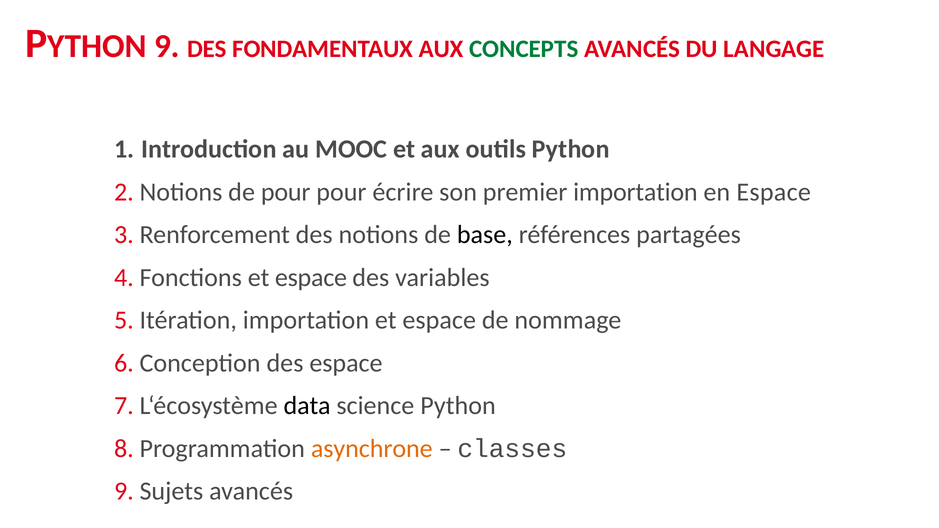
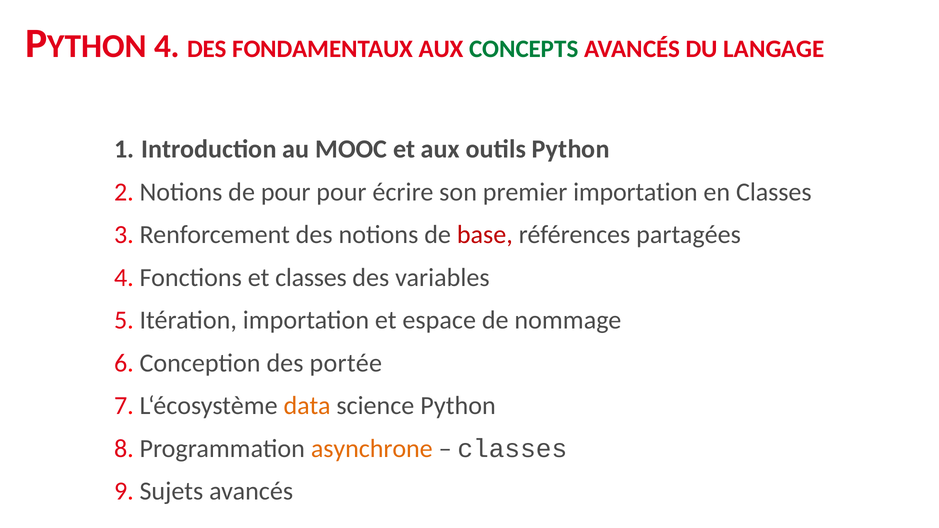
9: 9 -> 4 (167, 46)
en Espace: Espace -> Classes (774, 192)
base colour: black -> red (485, 235)
Fonctions et espace: espace -> classes (311, 278)
des espace: espace -> portée (346, 363)
data colour: black -> orange (307, 406)
